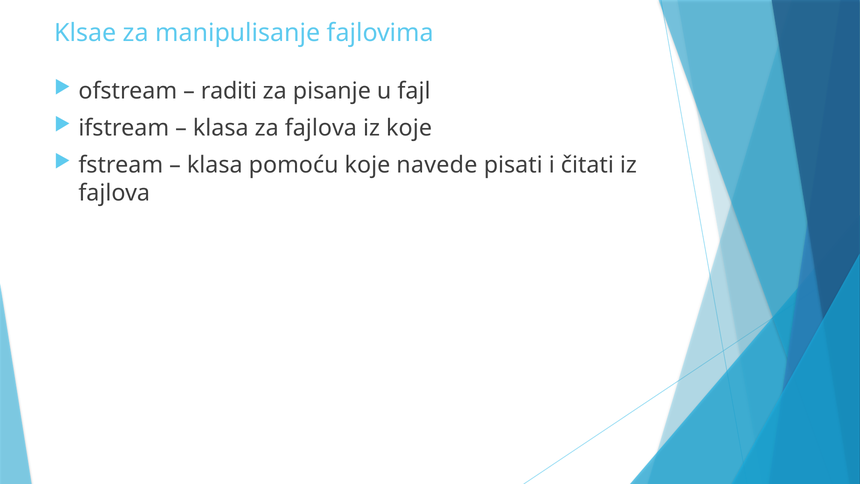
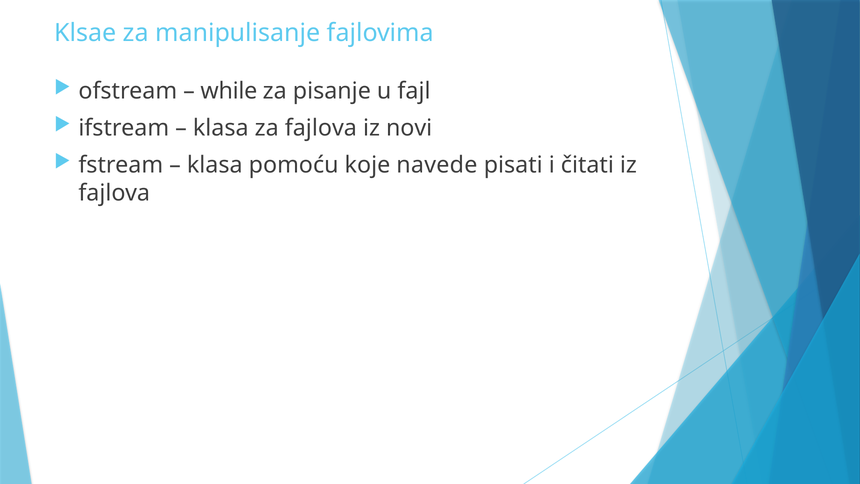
raditi: raditi -> while (229, 91)
iz koje: koje -> novi (409, 128)
